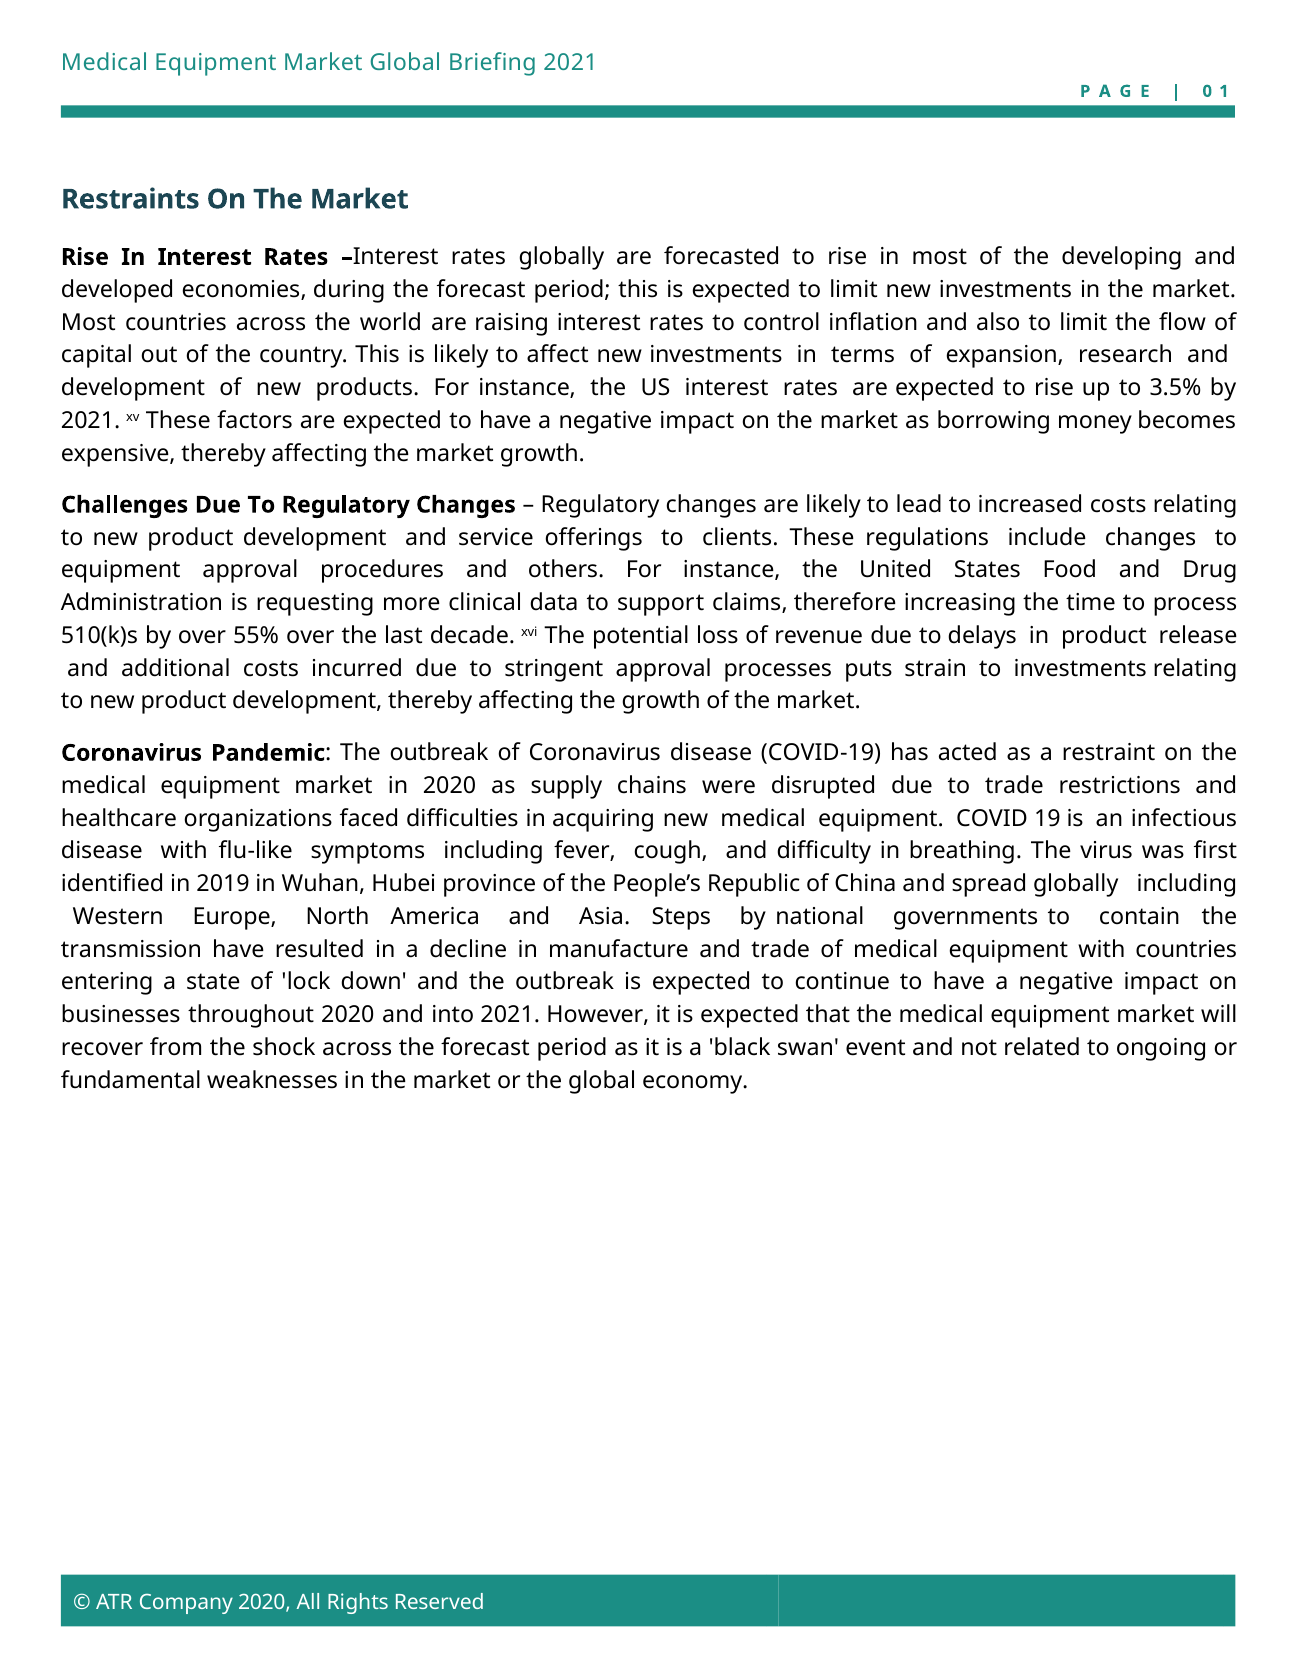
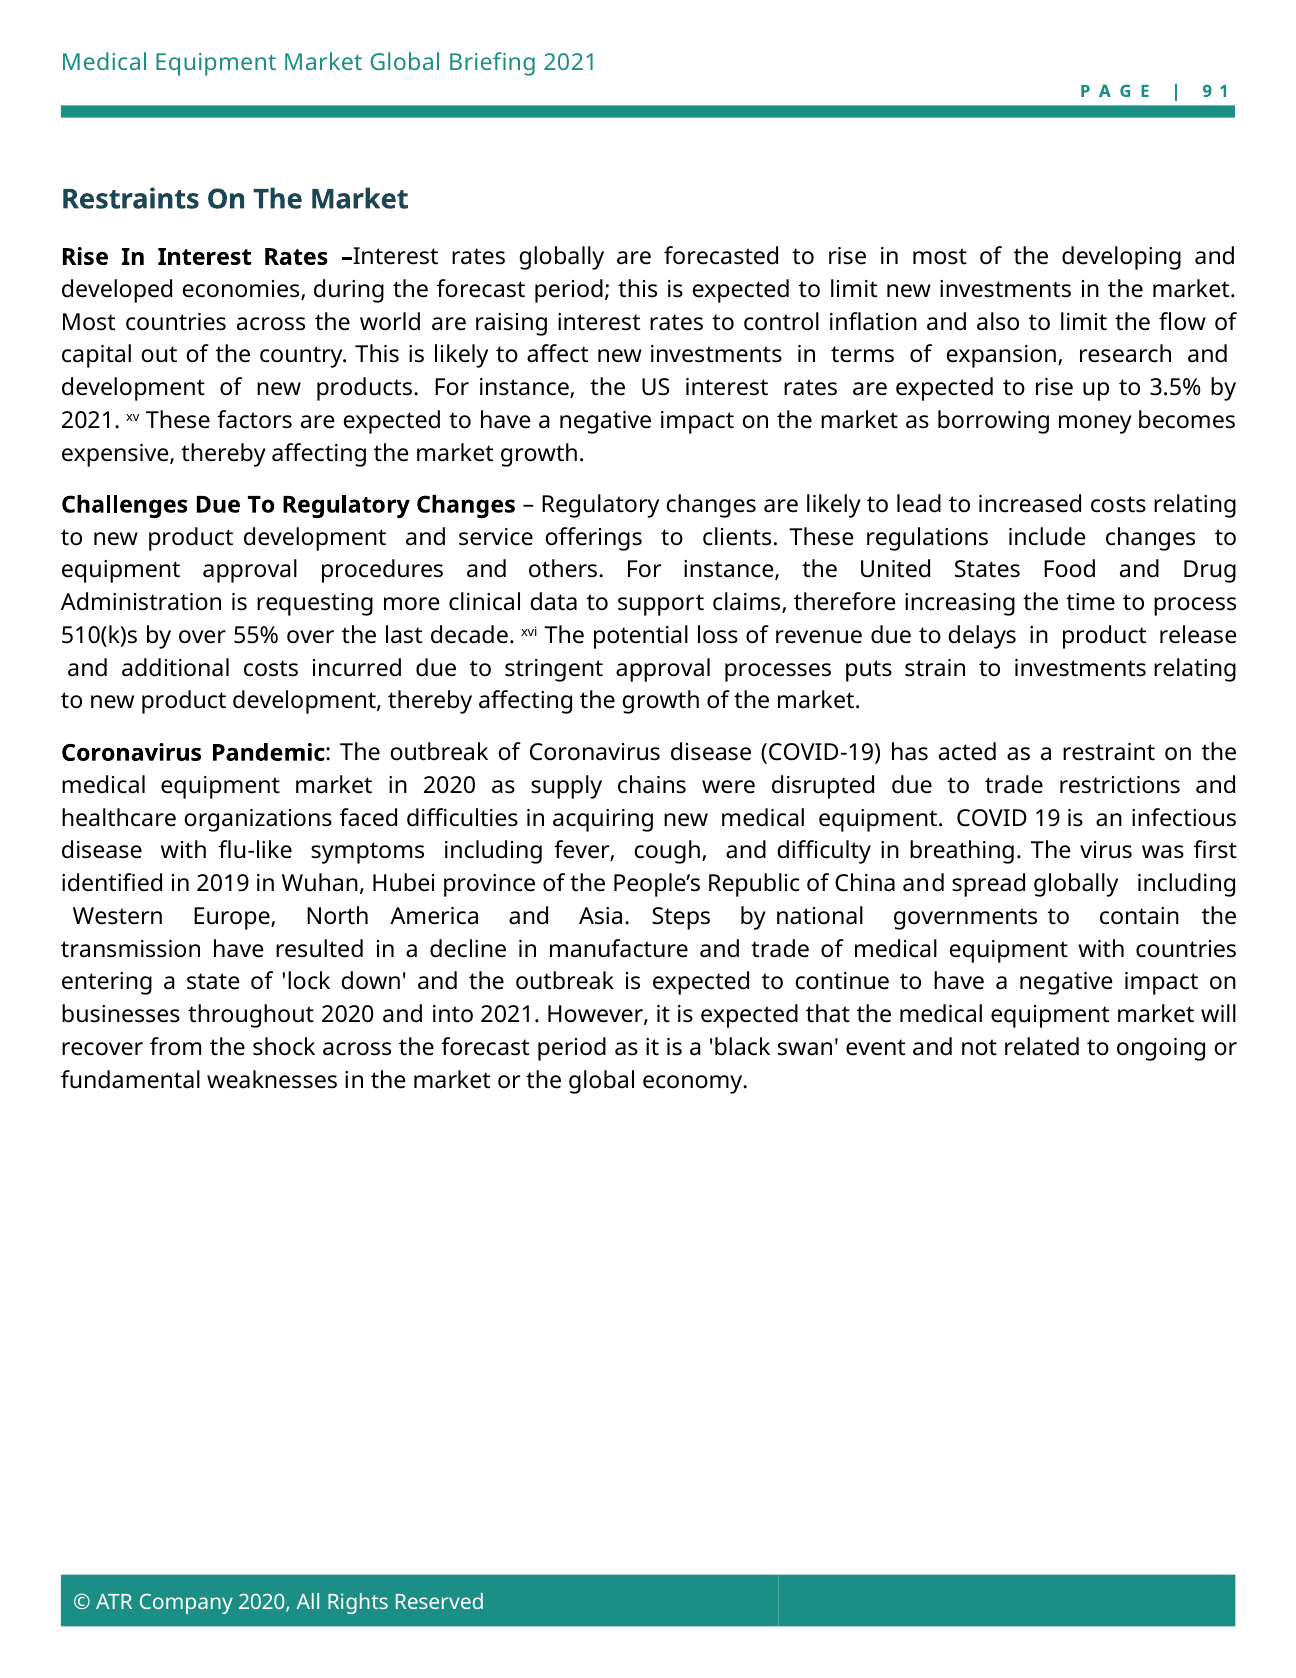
0: 0 -> 9 (1207, 91)
